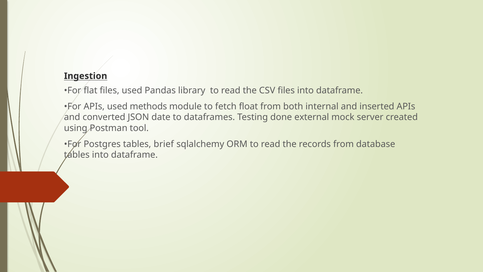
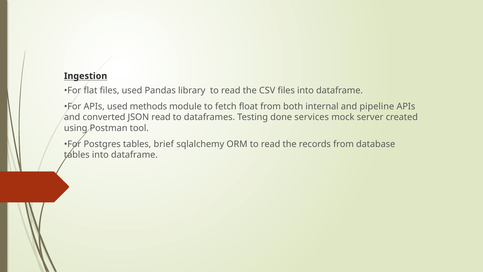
inserted: inserted -> pipeline (377, 106)
JSON date: date -> read (161, 117)
external: external -> services (312, 117)
